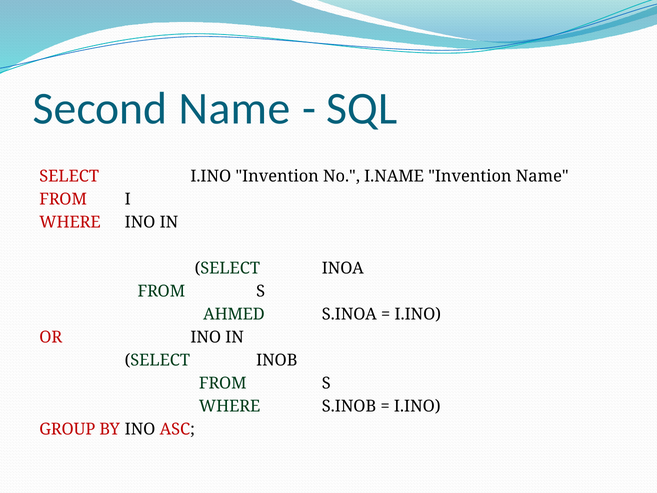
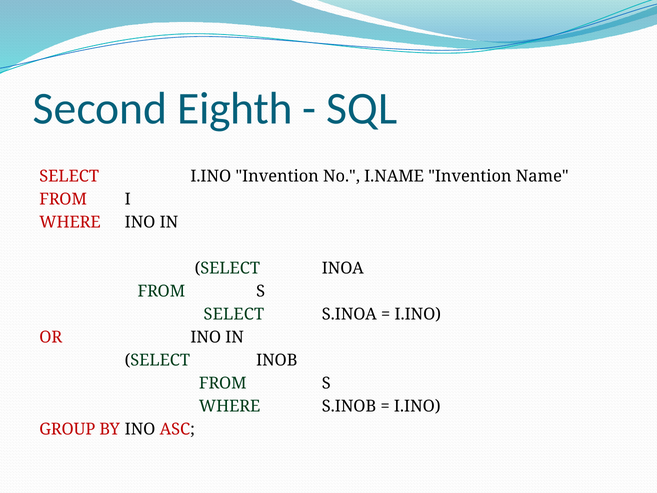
Second Name: Name -> Eighth (235, 109)
AHMED: AHMED -> SELECT (234, 314)
